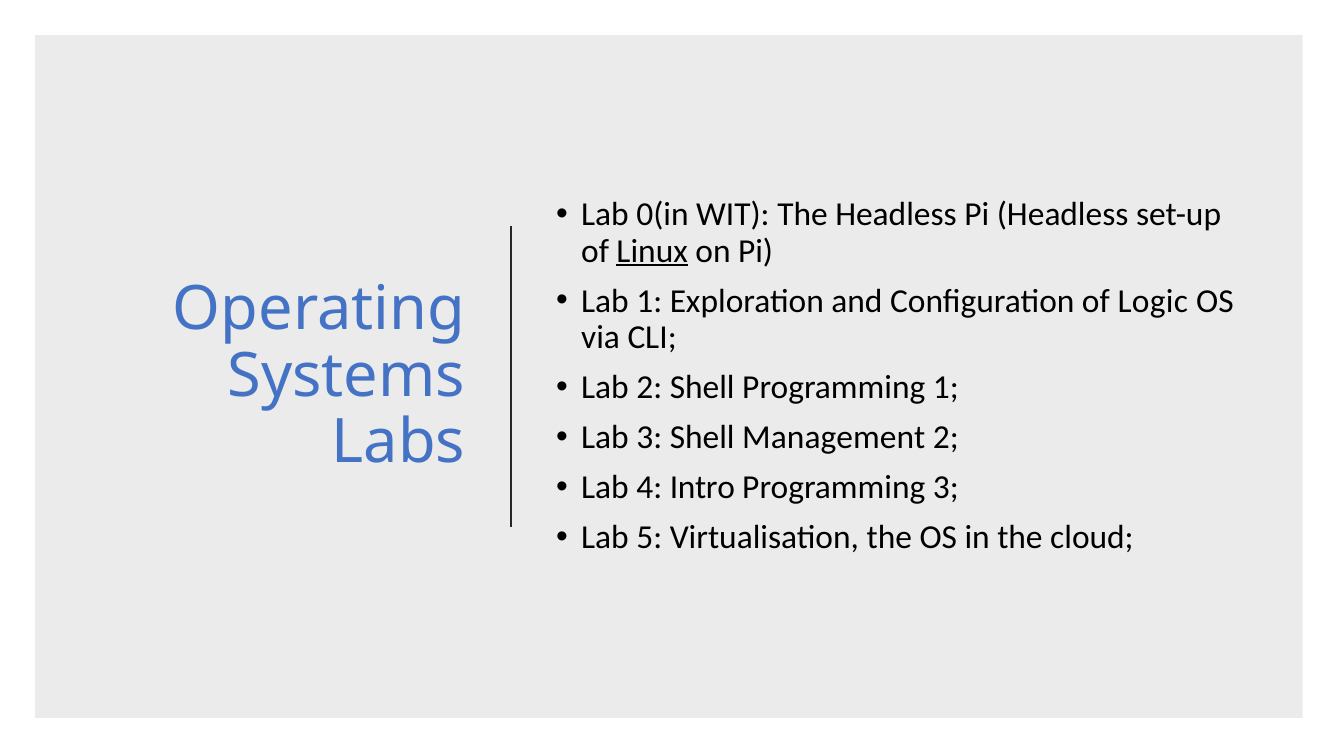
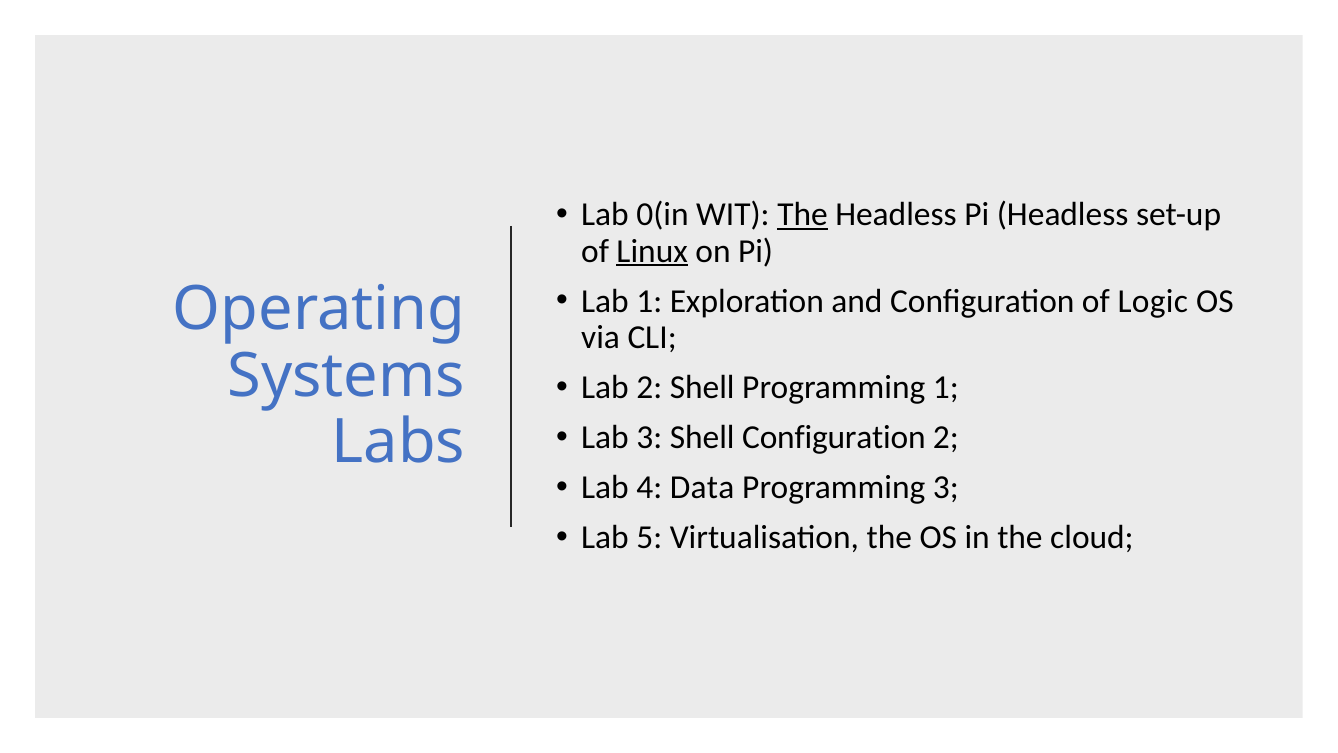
The underline: none -> present (803, 215)
Shell Management: Management -> Configuration (834, 437)
Intro: Intro -> Data (702, 487)
